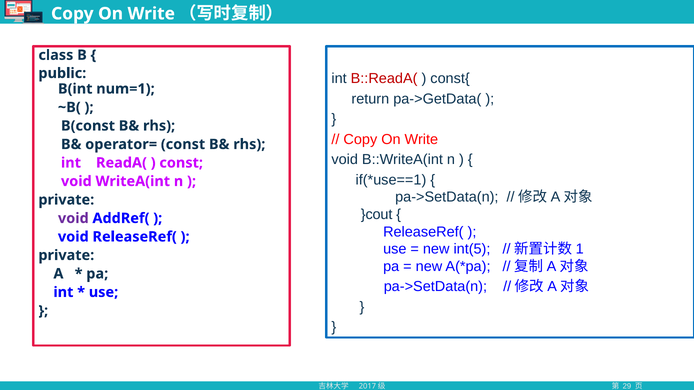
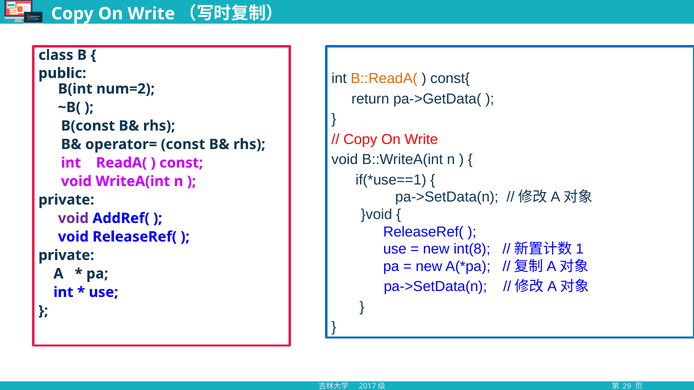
B::ReadA( colour: red -> orange (384, 79)
num=1: num=1 -> num=2 (125, 89)
}cout: }cout -> }void (377, 215)
int(5: int(5 -> int(8 (472, 249)
